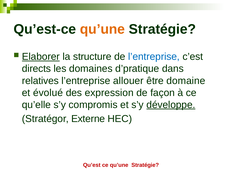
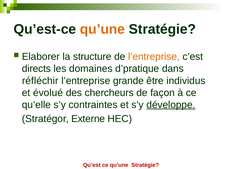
Elaborer underline: present -> none (41, 57)
l’entreprise colour: blue -> orange (154, 57)
relatives: relatives -> réfléchir (40, 81)
allouer: allouer -> grande (128, 81)
domaine: domaine -> individus (186, 81)
expression: expression -> chercheurs (109, 93)
compromis: compromis -> contraintes (93, 105)
